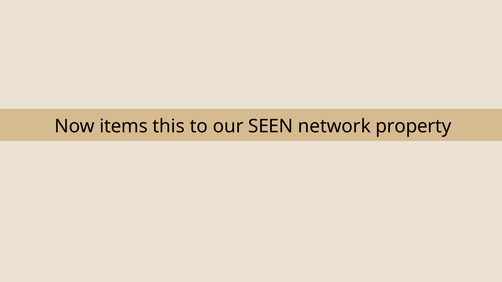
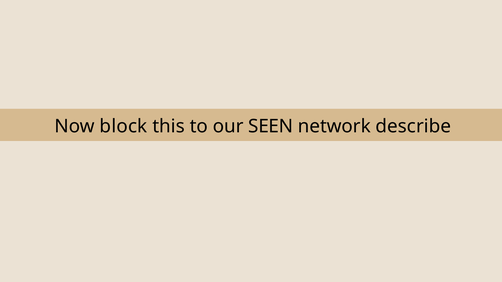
items: items -> block (123, 126)
property: property -> describe (413, 126)
